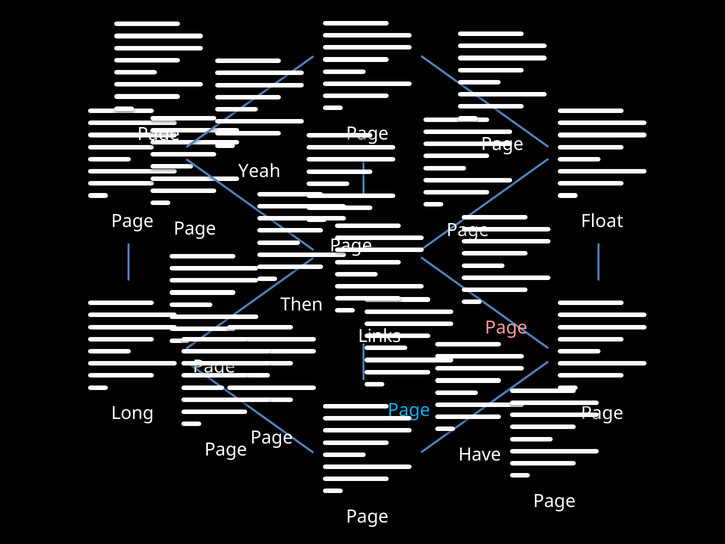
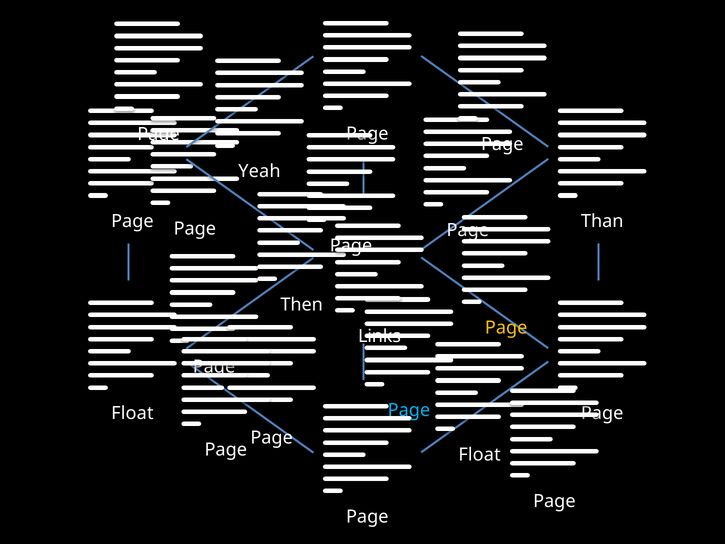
Float: Float -> Than (602, 221)
Page colour: pink -> yellow (506, 327)
Long: Long -> Float (132, 413)
Have: Have -> Float (480, 455)
